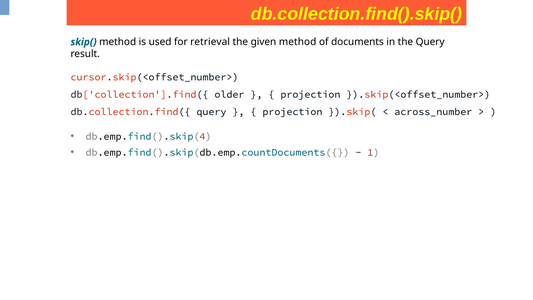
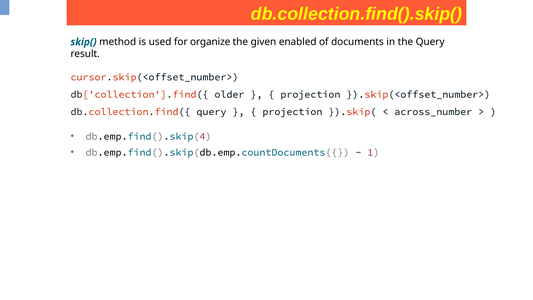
retrieval: retrieval -> organize (210, 42)
given method: method -> enabled (298, 42)
